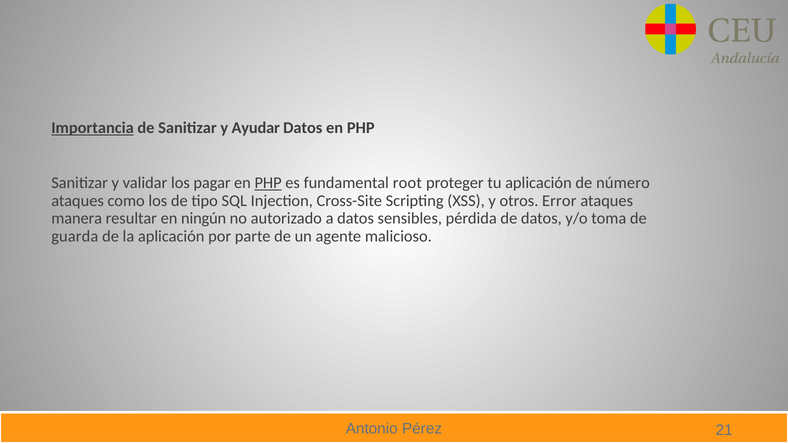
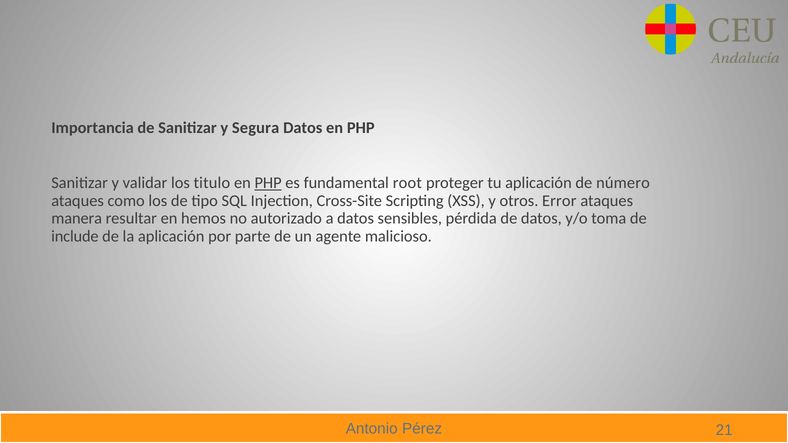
Importancia underline: present -> none (92, 128)
Ayudar: Ayudar -> Segura (256, 128)
pagar: pagar -> titulo (212, 183)
ningún: ningún -> hemos (204, 219)
guarda: guarda -> include (75, 236)
